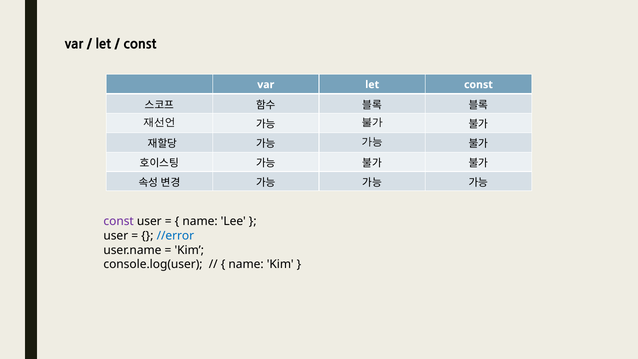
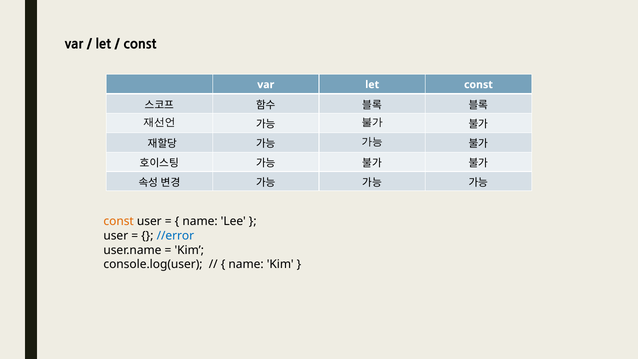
const colour: purple -> orange (119, 221)
